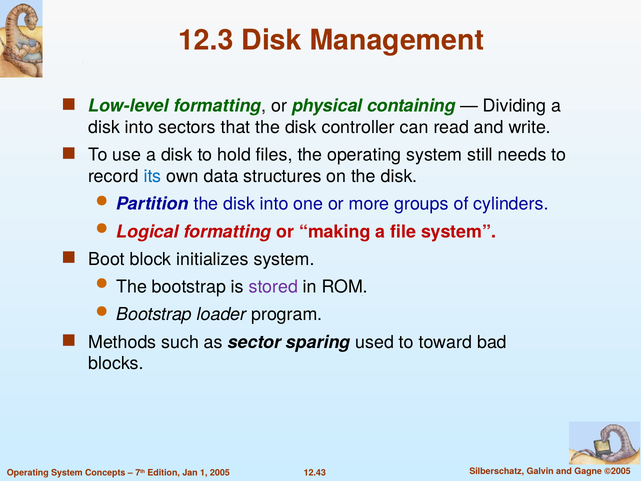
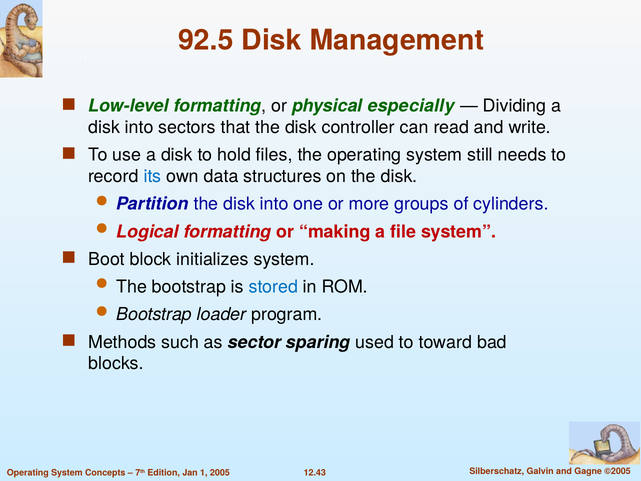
12.3: 12.3 -> 92.5 (206, 40)
containing: containing -> especially (411, 106)
stored colour: purple -> blue (273, 287)
